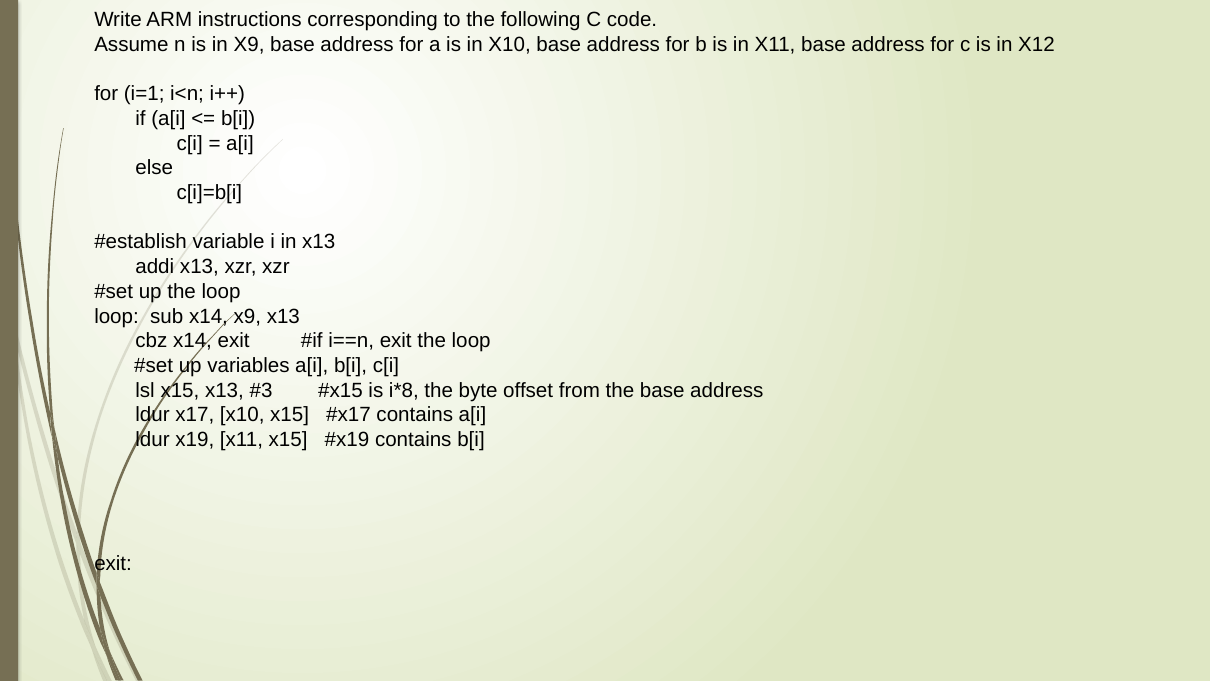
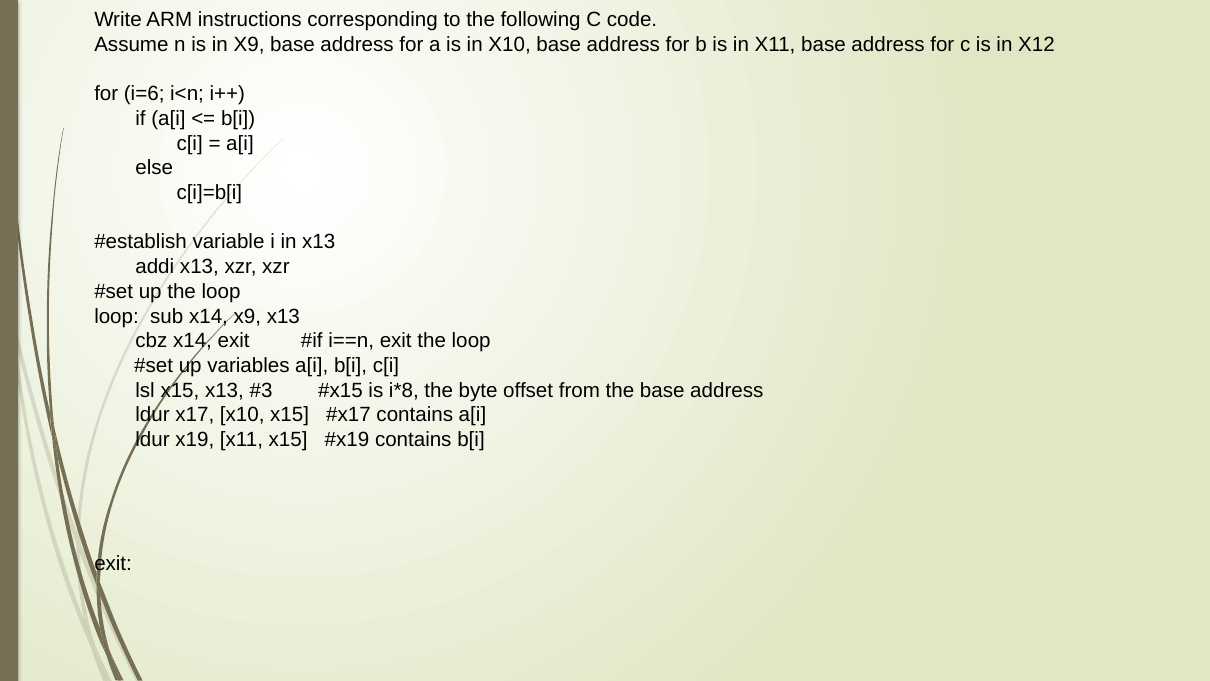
i=1: i=1 -> i=6 (144, 94)
